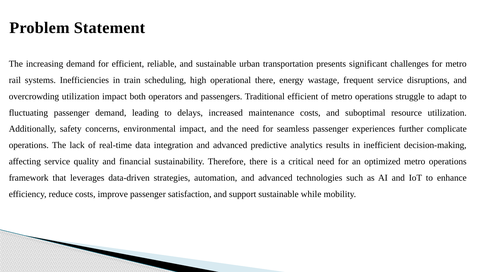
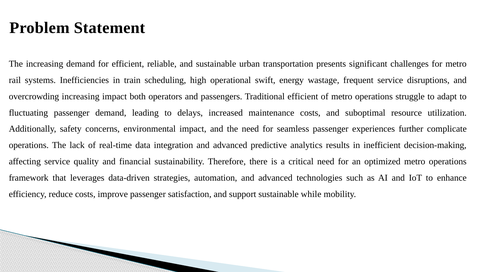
operational there: there -> swift (265, 80)
overcrowding utilization: utilization -> increasing (81, 96)
